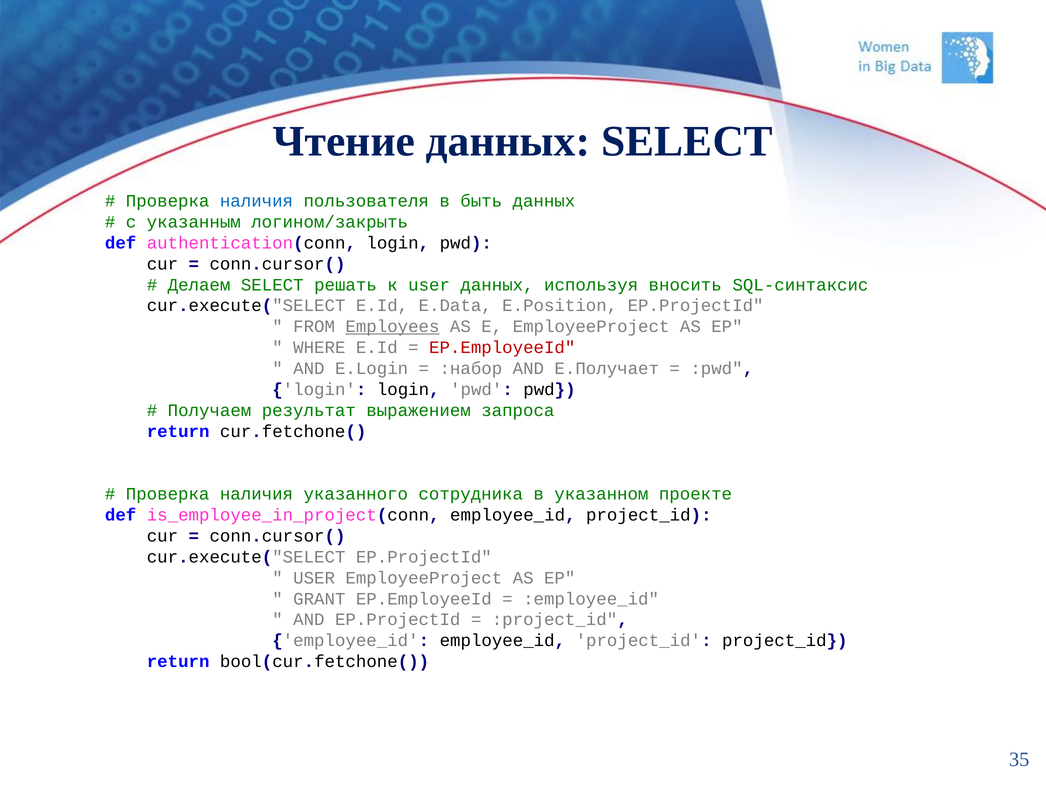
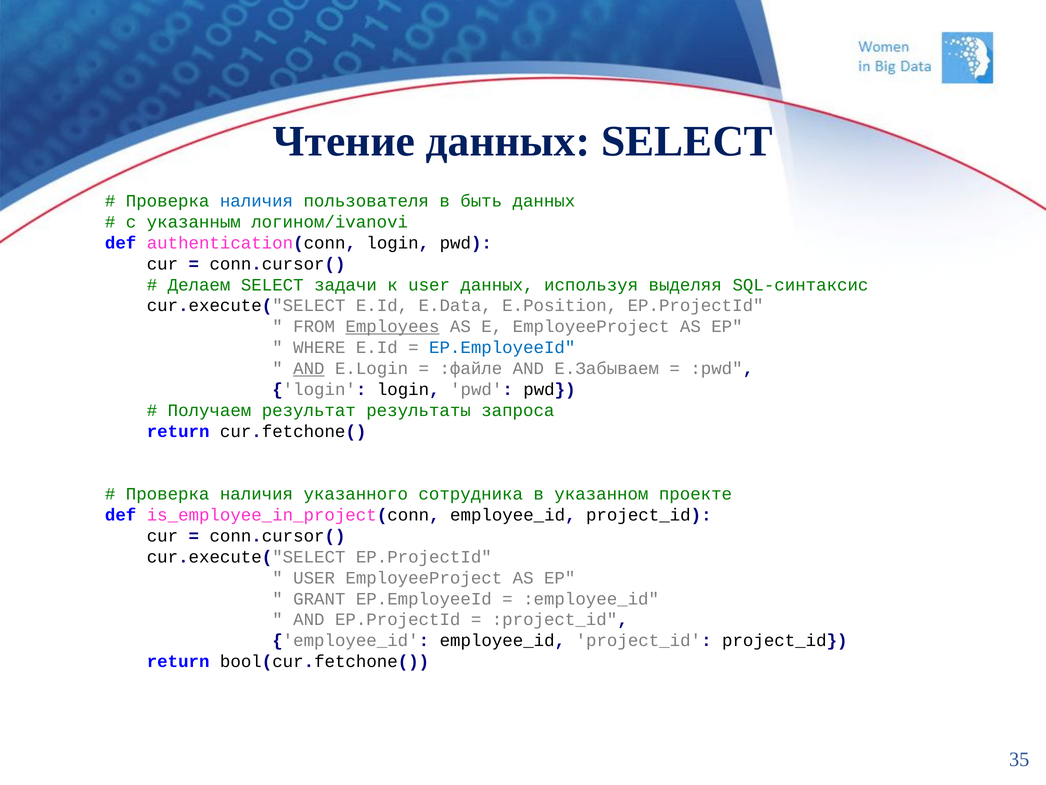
логином/закрыть: логином/закрыть -> логином/ivanovi (330, 222)
решать: решать -> задачи (345, 285)
вносить: вносить -> выделяя (685, 285)
EP.EmployeeId colour: red -> blue (502, 347)
AND underline: none -> present (309, 368)
:набор: :набор -> :файле (471, 368)
E.Получает: E.Получает -> E.Забываем (607, 368)
выражением: выражением -> результаты (419, 410)
